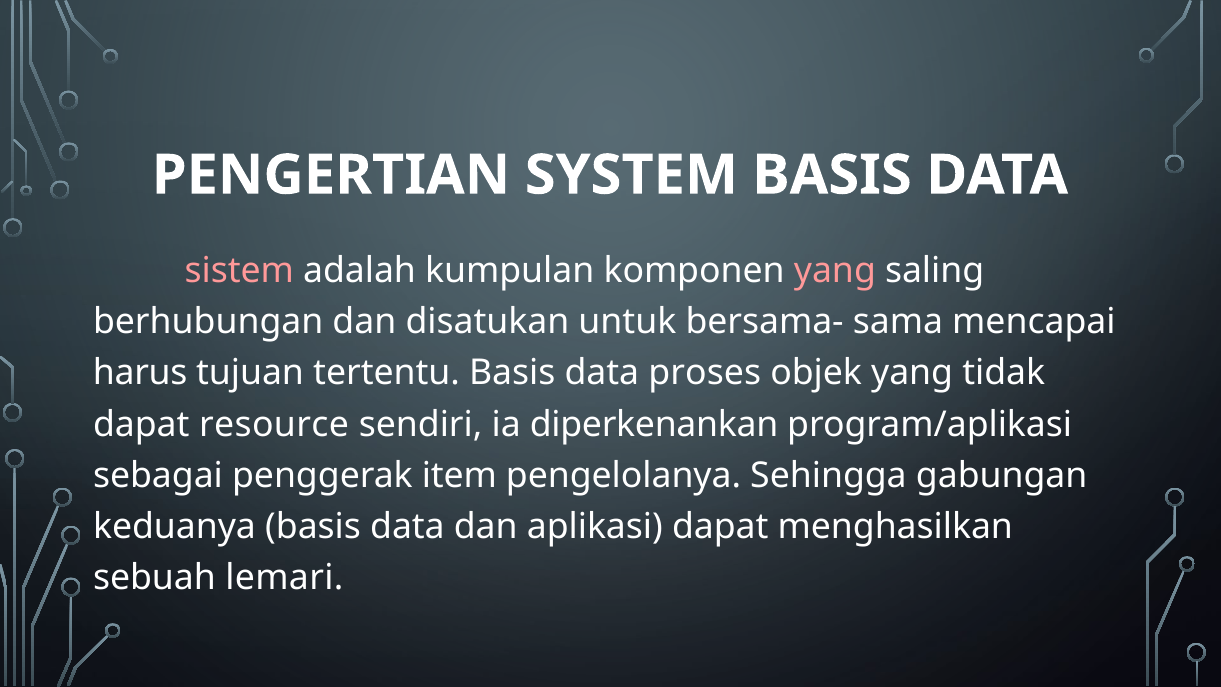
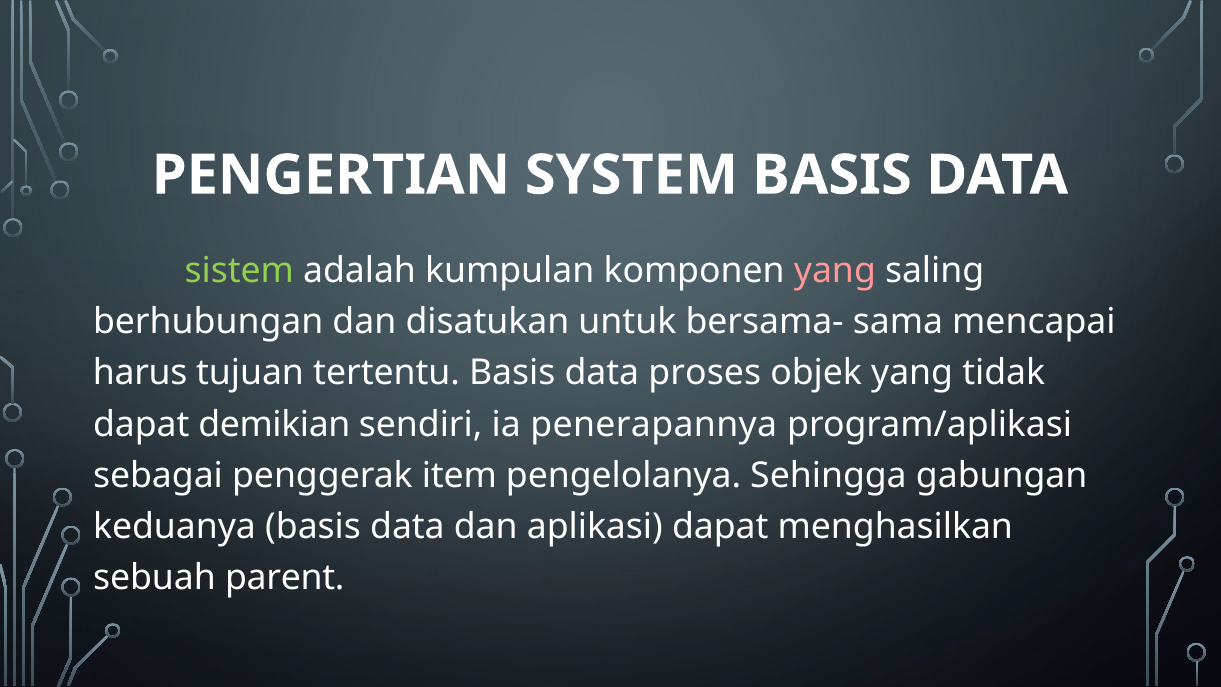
sistem colour: pink -> light green (239, 271)
resource: resource -> demikian (274, 424)
diperkenankan: diperkenankan -> penerapannya (654, 424)
lemari: lemari -> parent (285, 578)
